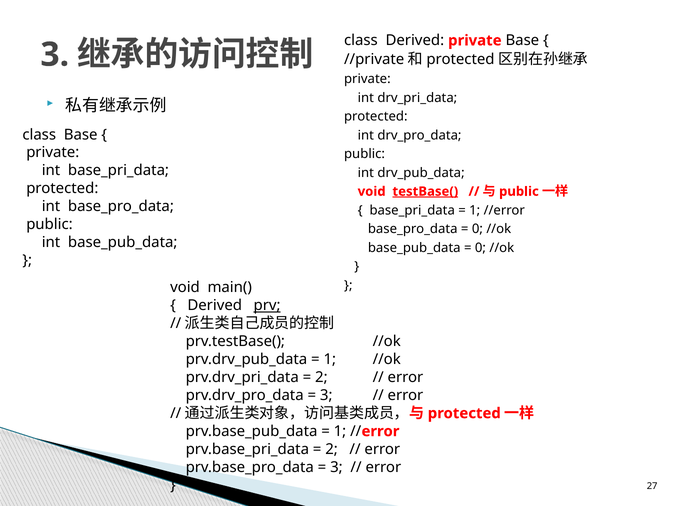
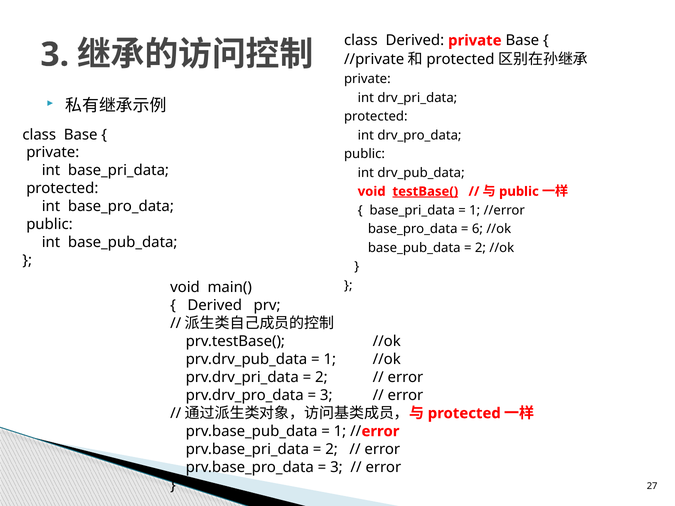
0: 0 -> 6 (477, 229)
0: 0 -> 2 (480, 248)
prv underline: present -> none (267, 306)
